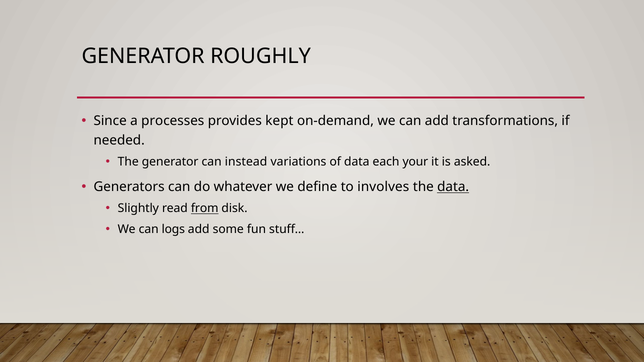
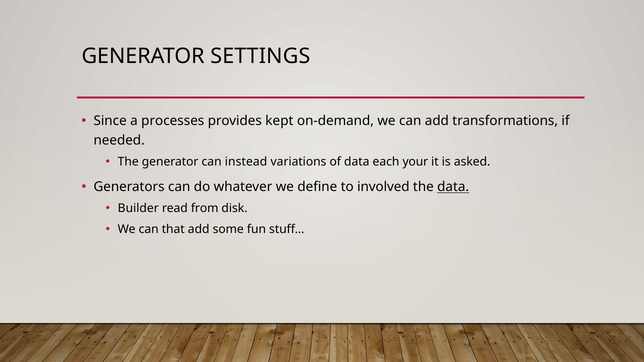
ROUGHLY: ROUGHLY -> SETTINGS (260, 56)
involves: involves -> involved (383, 187)
Slightly: Slightly -> Builder (138, 209)
from underline: present -> none (205, 209)
logs: logs -> that (173, 229)
